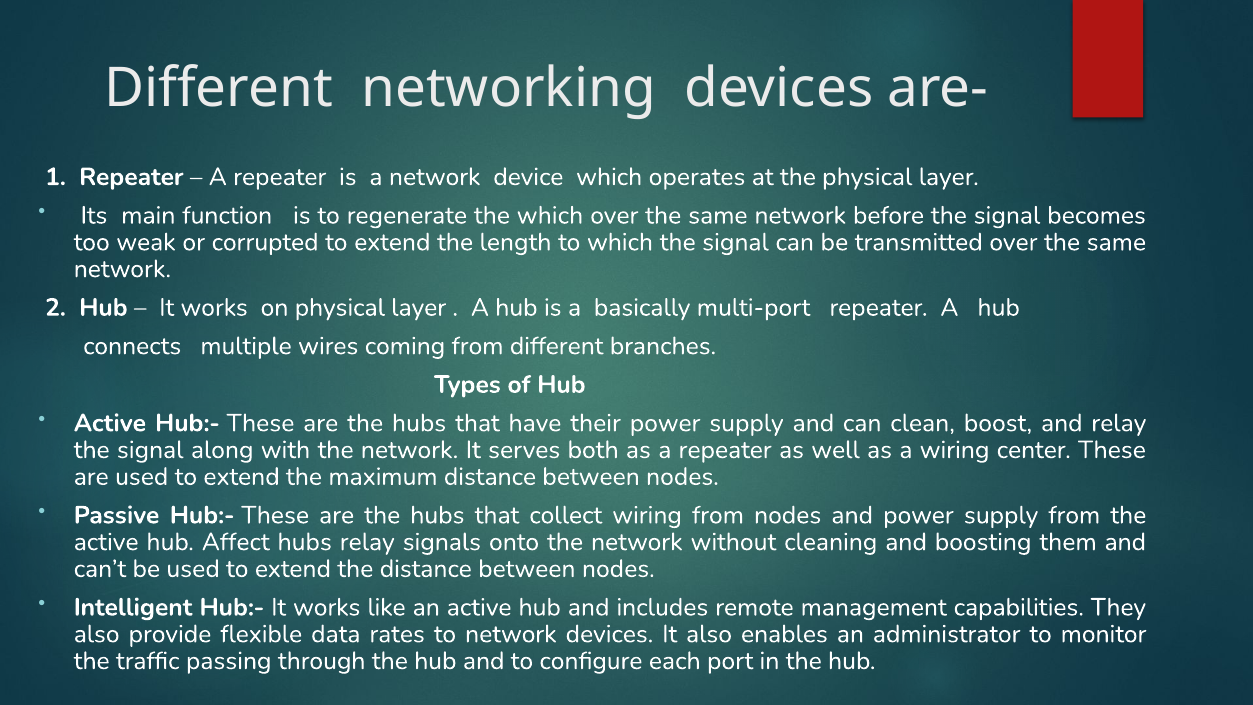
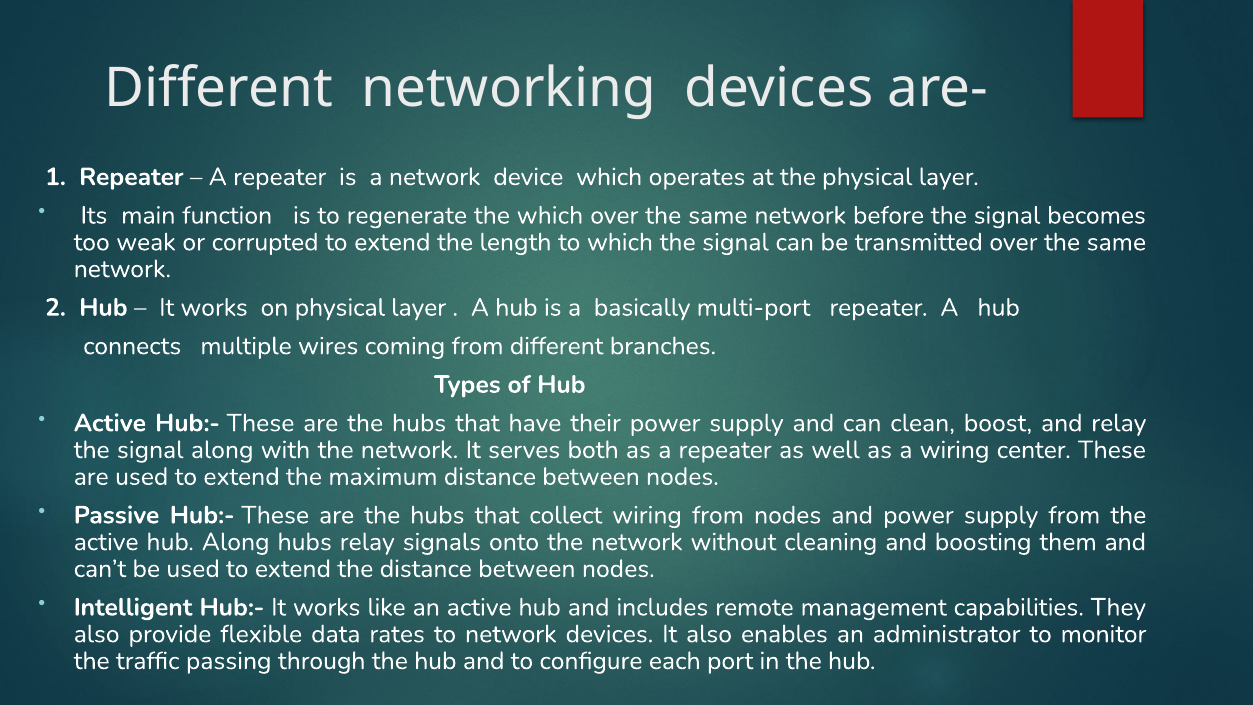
hub Affect: Affect -> Along (236, 542)
